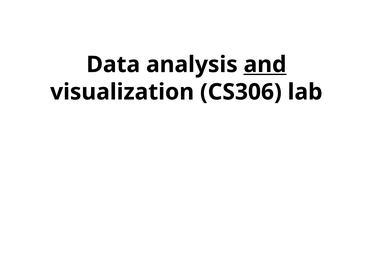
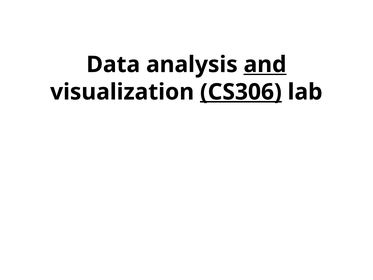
CS306 underline: none -> present (241, 92)
